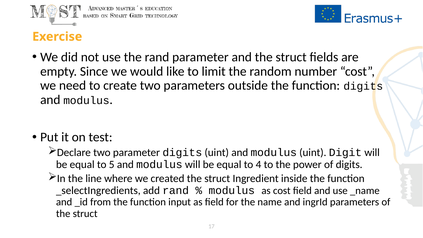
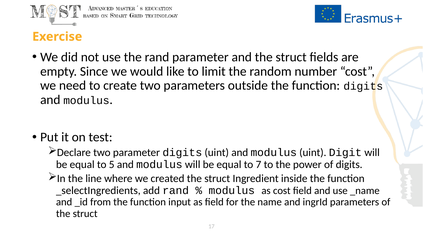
4: 4 -> 7 (258, 164)
